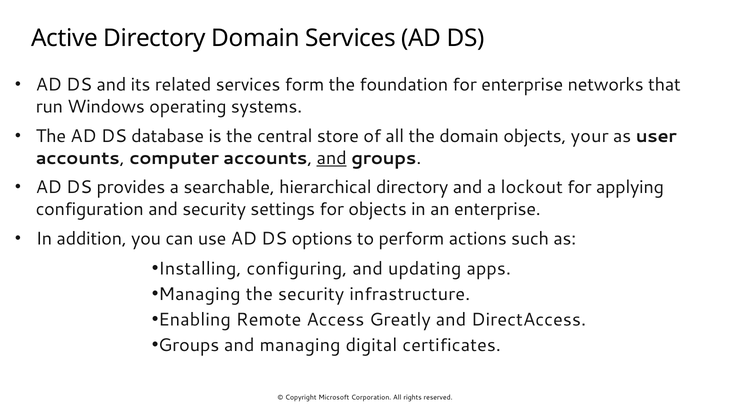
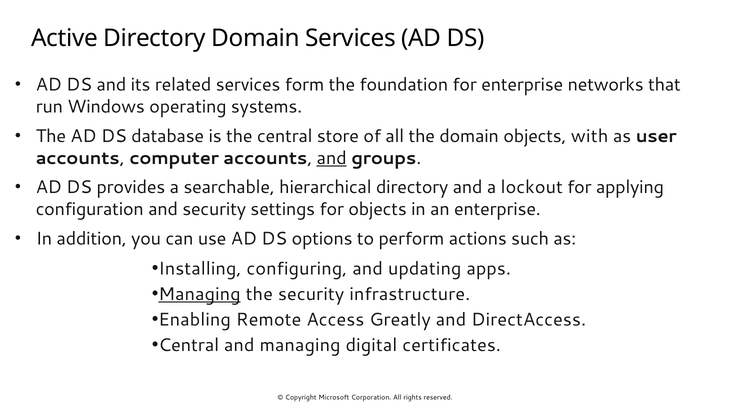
your: your -> with (590, 136)
Managing underline: none -> present (199, 294)
Groups: Groups -> Central (189, 345)
